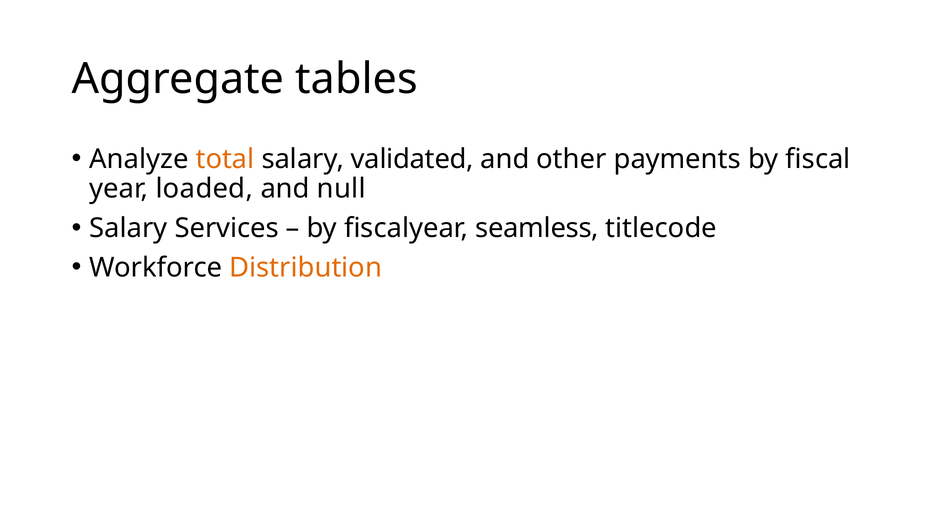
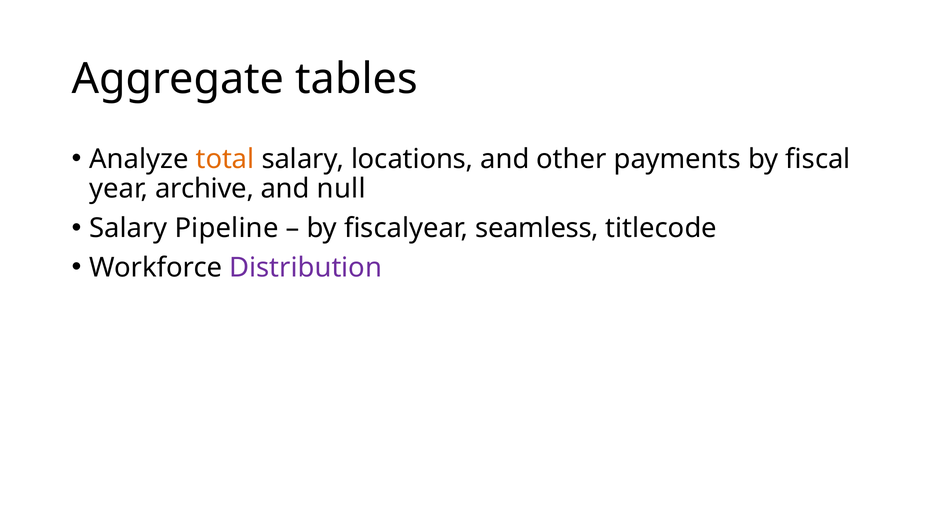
validated: validated -> locations (412, 159)
loaded: loaded -> archive (205, 189)
Services: Services -> Pipeline (227, 228)
Distribution colour: orange -> purple (306, 268)
